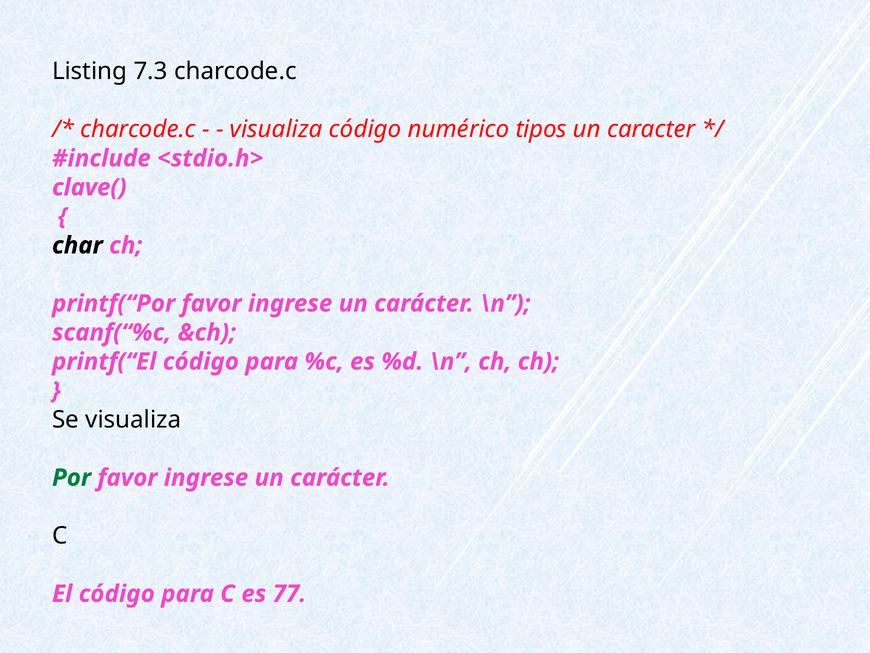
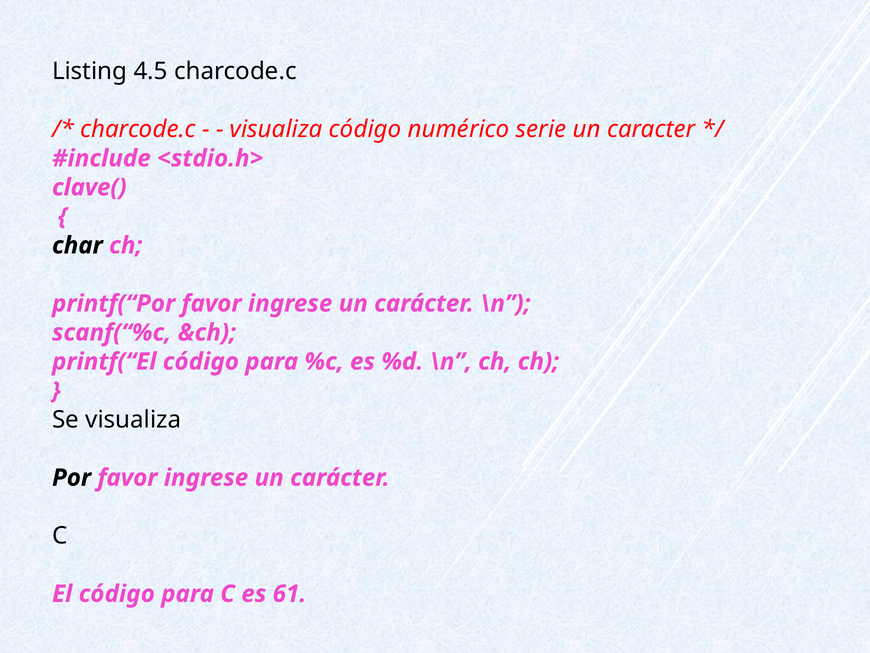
7.3: 7.3 -> 4.5 (151, 71)
tipos: tipos -> serie (541, 129)
Por colour: green -> black (72, 477)
77: 77 -> 61 (289, 593)
